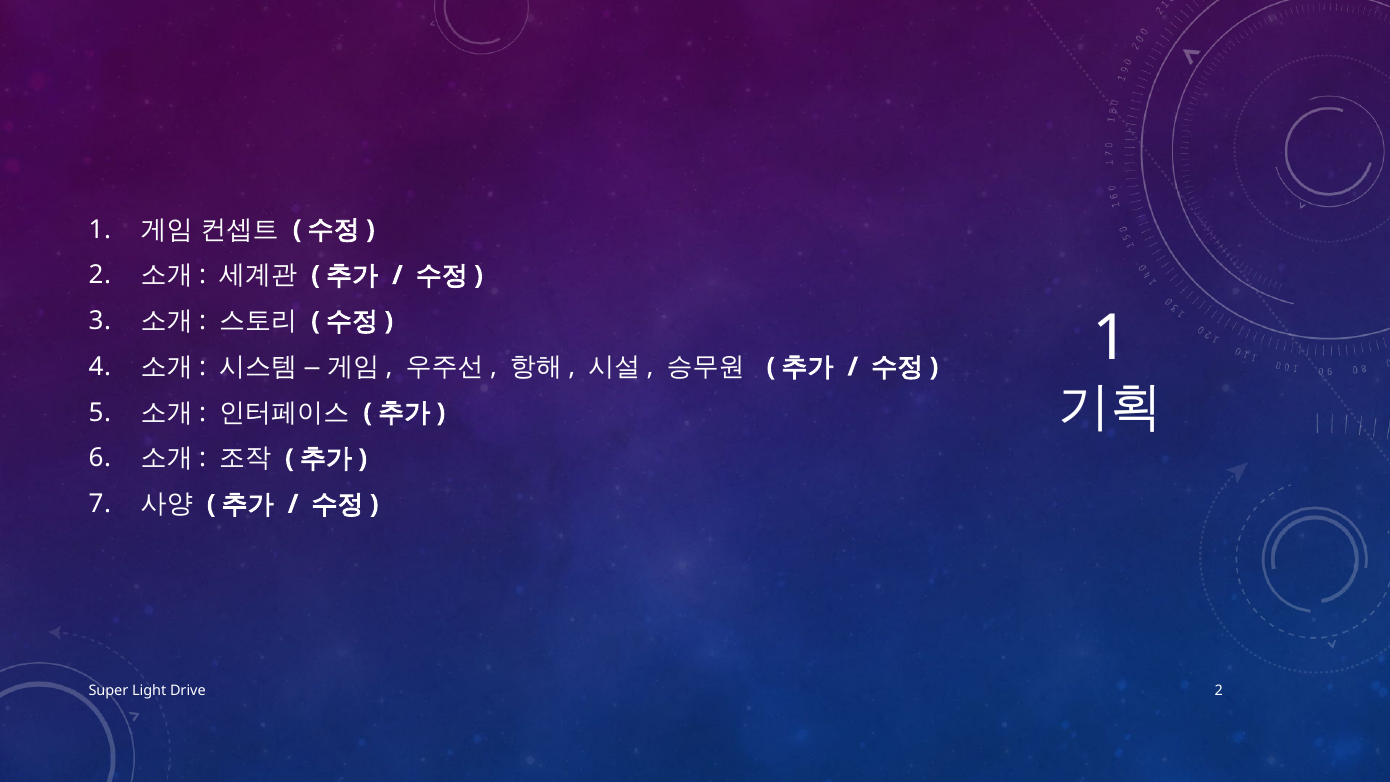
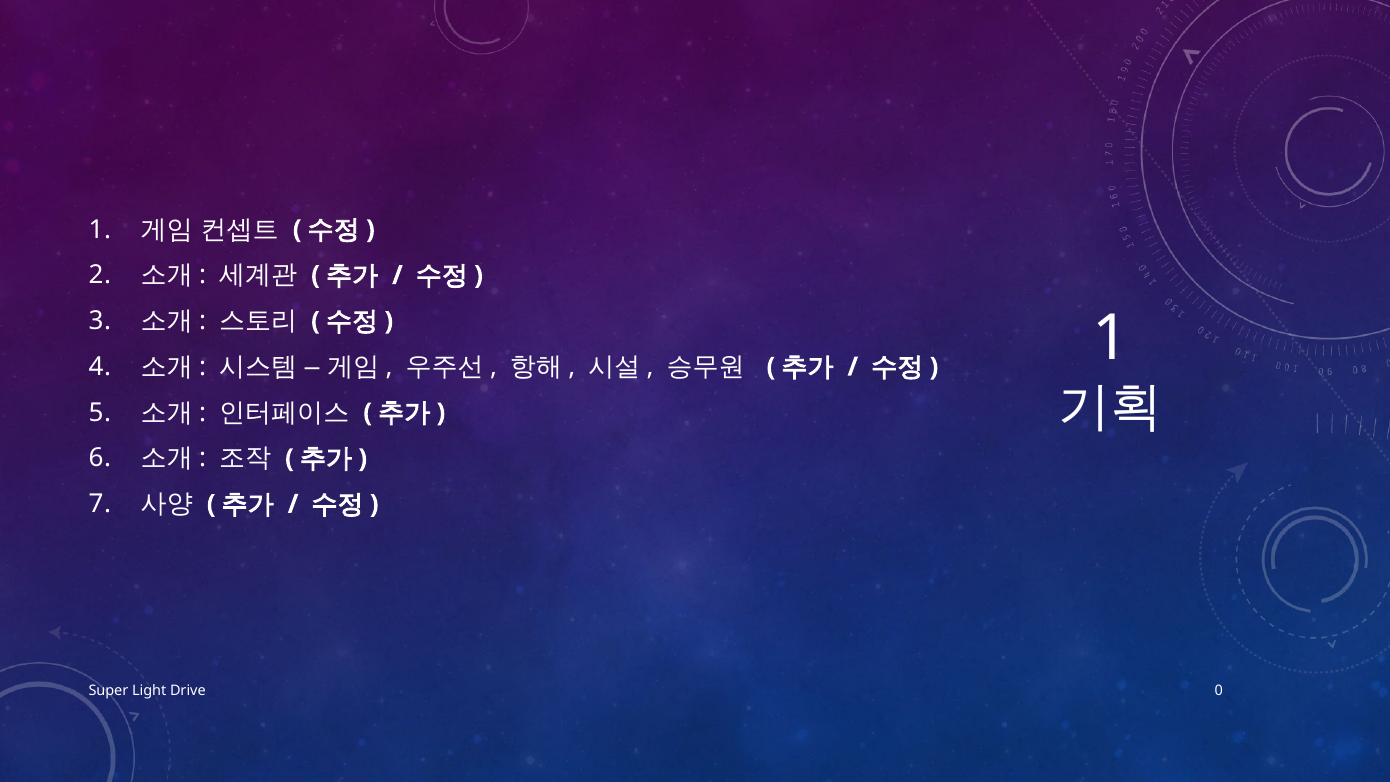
Drive 2: 2 -> 0 (1219, 691)
